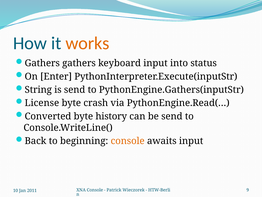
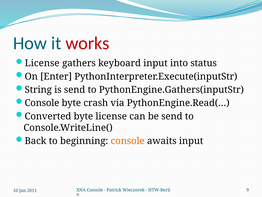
works colour: orange -> red (87, 43)
Gathers: Gathers -> License (42, 63)
License: License -> Console (42, 103)
byte history: history -> license (111, 116)
